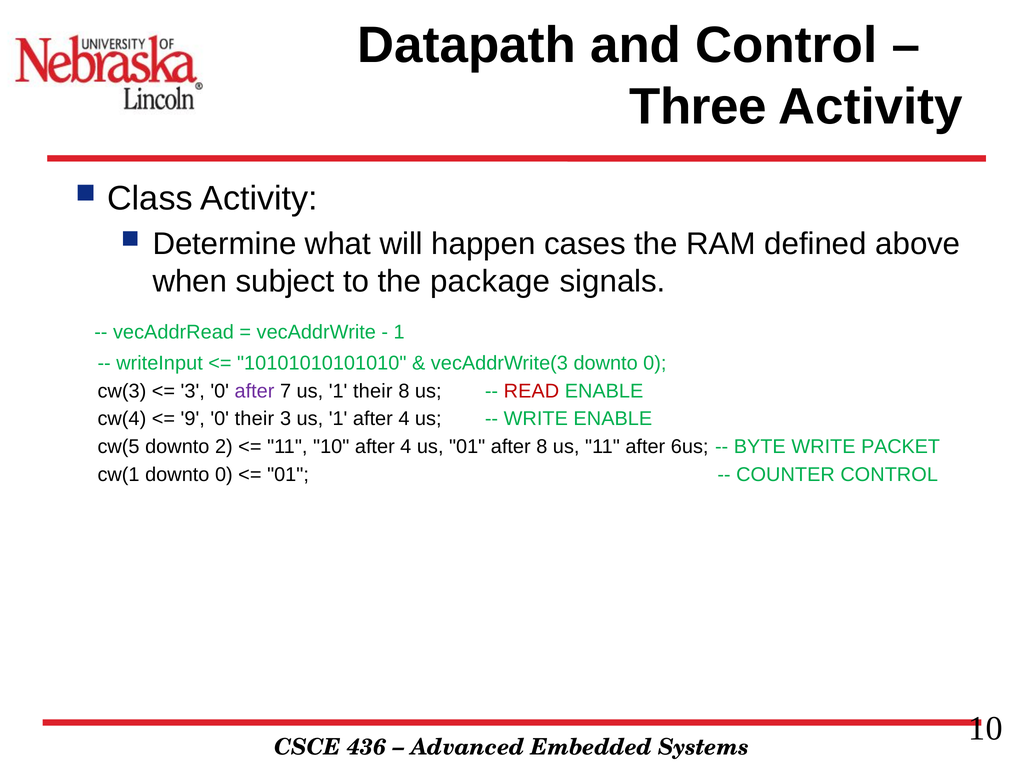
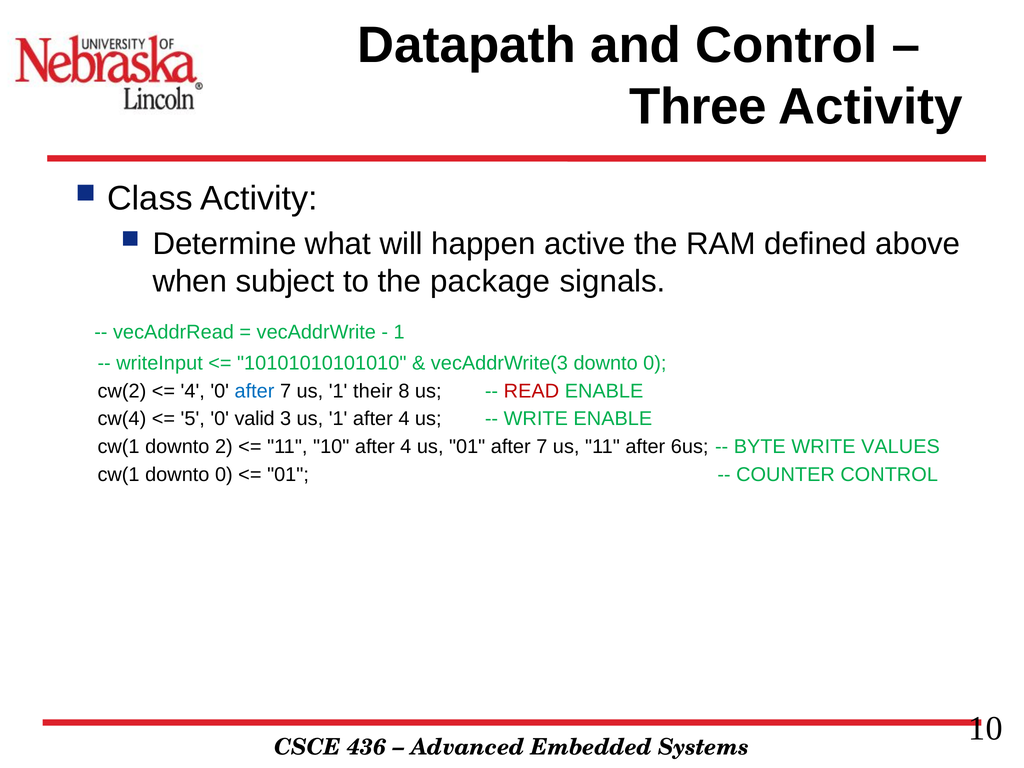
cases: cases -> active (585, 244)
cw(3: cw(3 -> cw(2 (122, 391)
3: 3 -> 4 (193, 391)
after colour: purple -> blue (255, 391)
9: 9 -> 5 (193, 419)
0 their: their -> valid (255, 419)
cw(5: cw(5 -> cw(1 (119, 447)
01 after 8: 8 -> 7 (542, 447)
PACKET: PACKET -> VALUES (900, 447)
